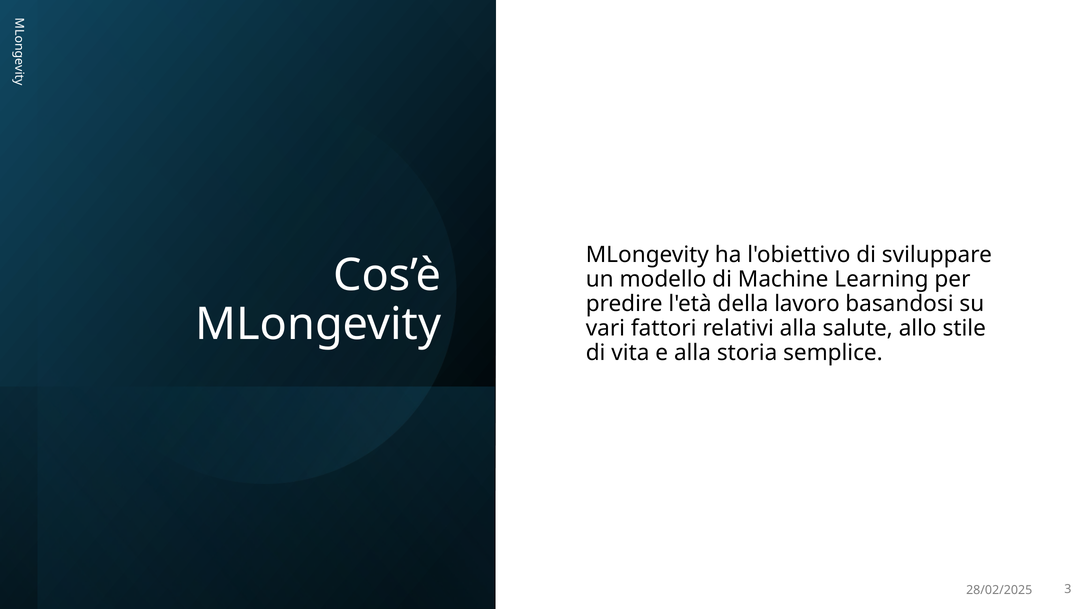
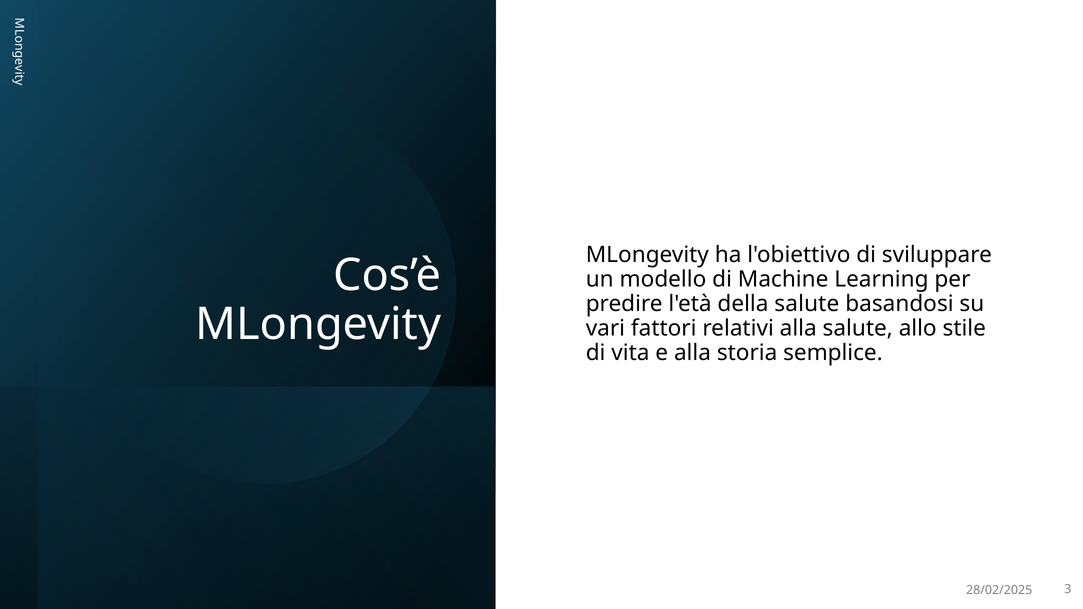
della lavoro: lavoro -> salute (807, 304)
